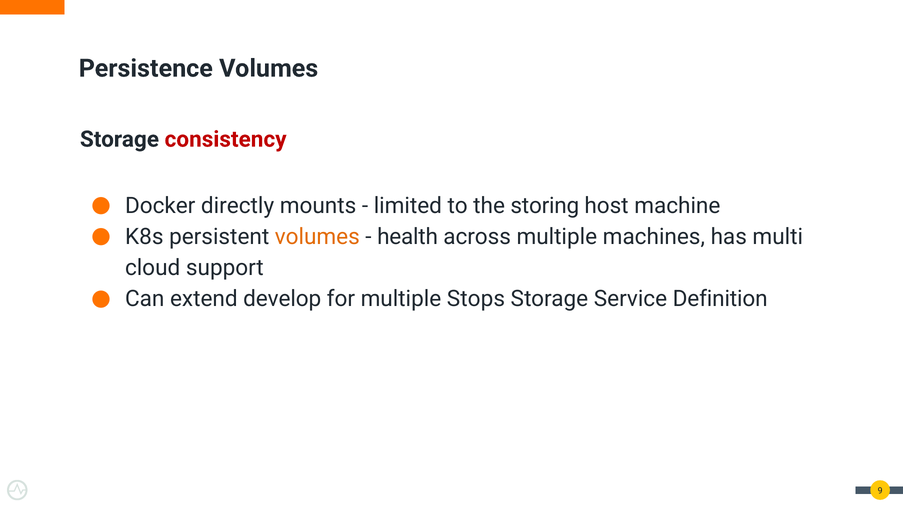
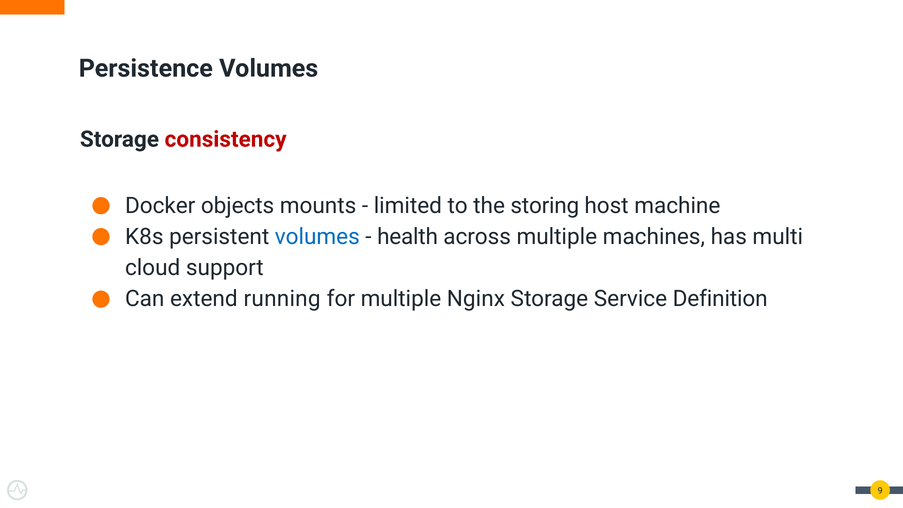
directly: directly -> objects (238, 206)
volumes colour: orange -> blue (317, 237)
develop: develop -> running (282, 299)
Stops: Stops -> Nginx (476, 299)
